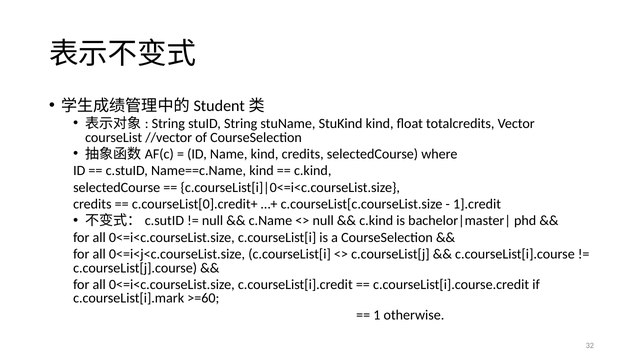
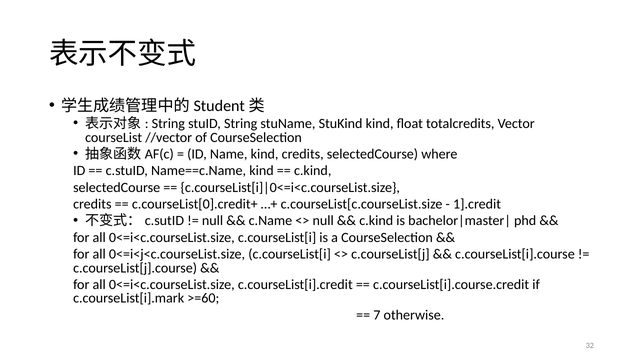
1: 1 -> 7 (377, 315)
